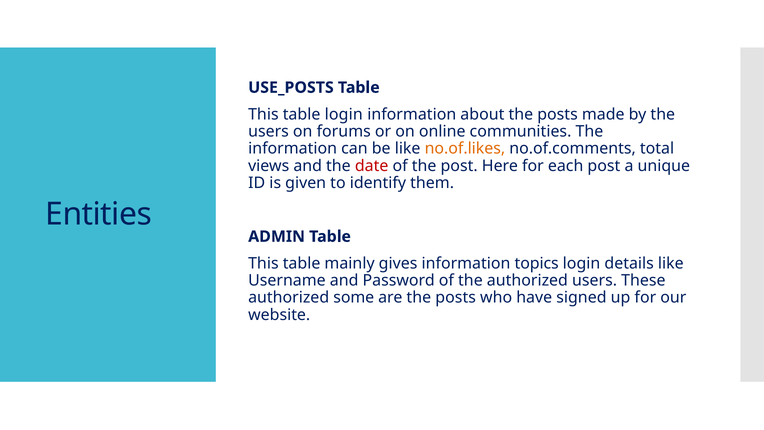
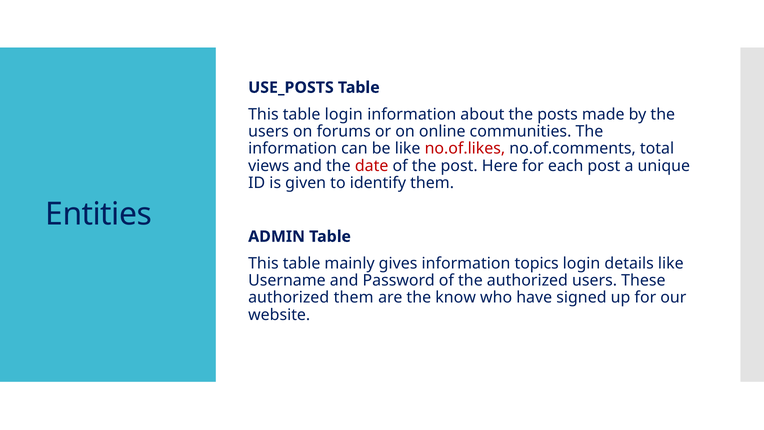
no.of.likes colour: orange -> red (465, 149)
authorized some: some -> them (354, 298)
are the posts: posts -> know (456, 298)
